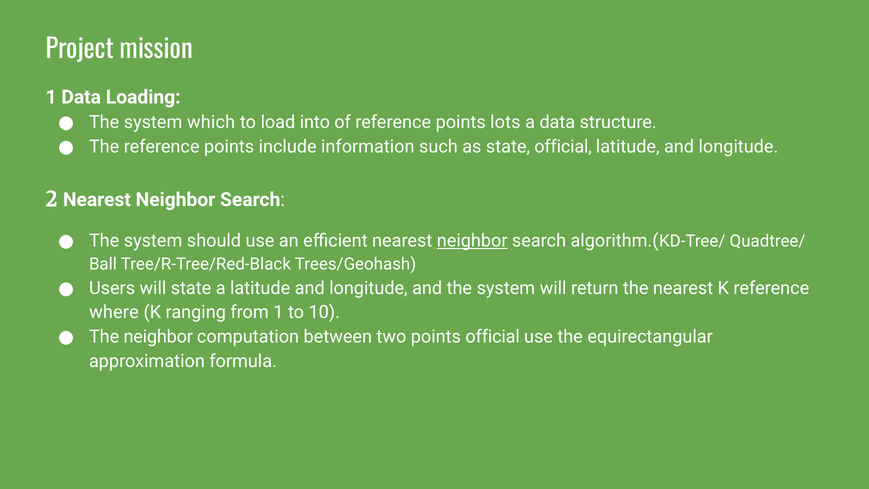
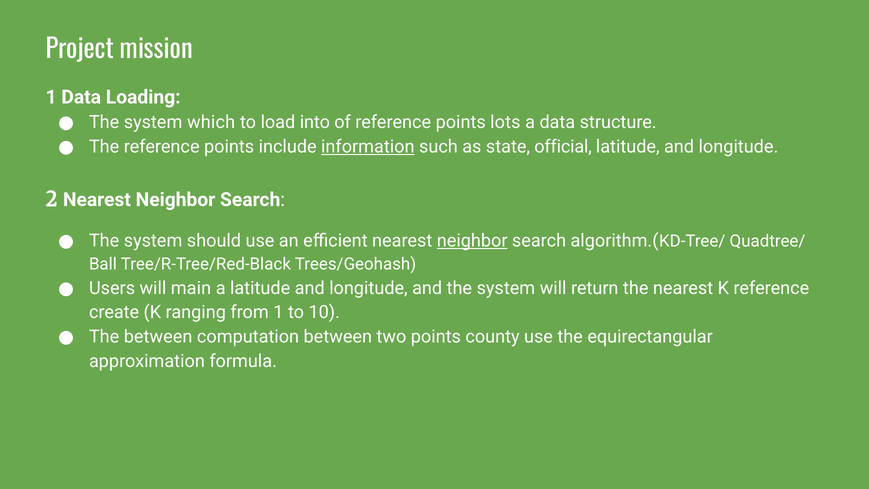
information underline: none -> present (368, 147)
will state: state -> main (191, 288)
where: where -> create (114, 312)
The neighbor: neighbor -> between (158, 337)
points official: official -> county (493, 337)
